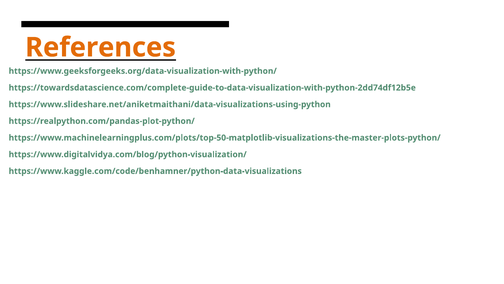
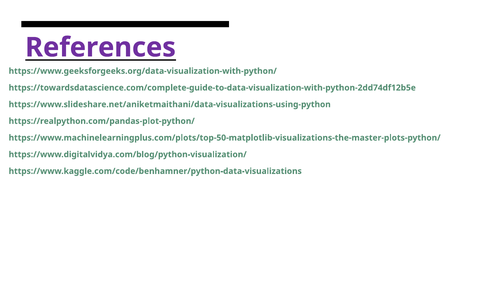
References colour: orange -> purple (101, 47)
